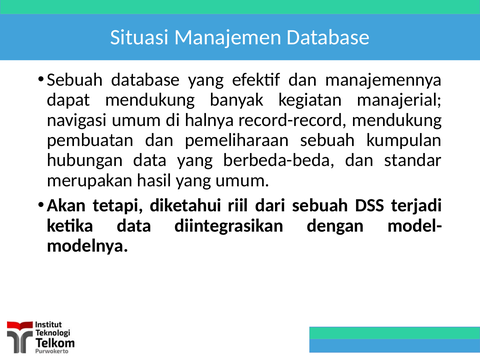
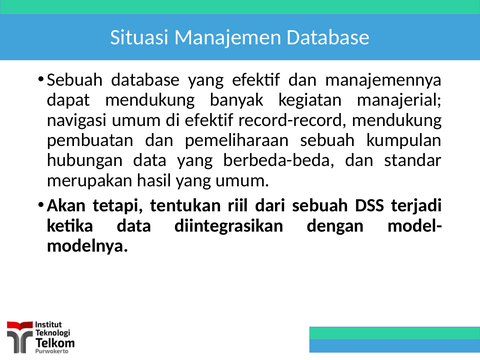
di halnya: halnya -> efektif (209, 120)
diketahui: diketahui -> tentukan (186, 205)
